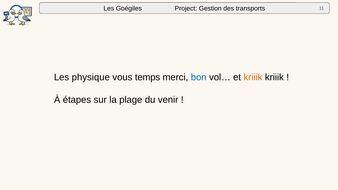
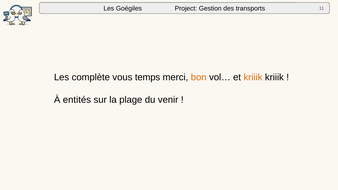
physique: physique -> complète (91, 77)
bon colour: blue -> orange (199, 77)
étapes: étapes -> entités (77, 100)
